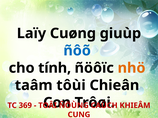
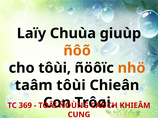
Cuøng: Cuøng -> Chuùa (73, 33)
ñôõ colour: blue -> orange (77, 51)
cho tính: tính -> tôùi (55, 68)
